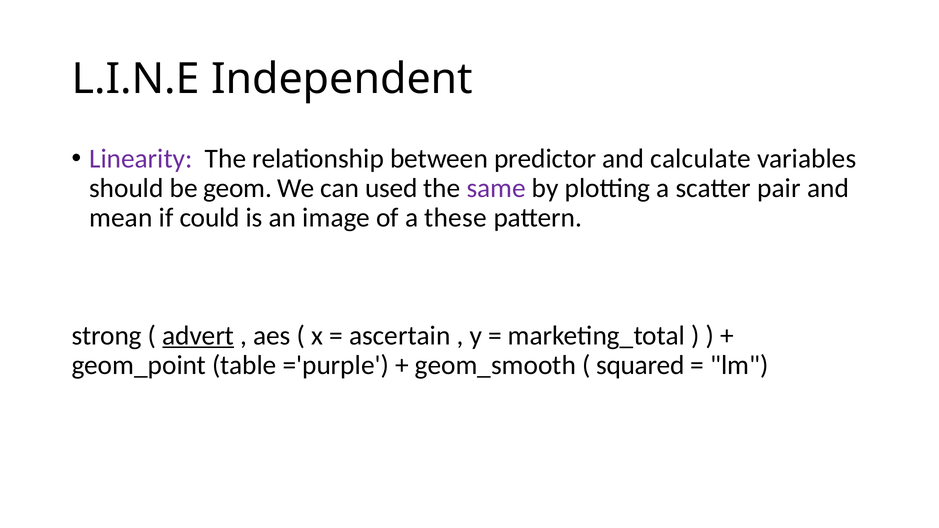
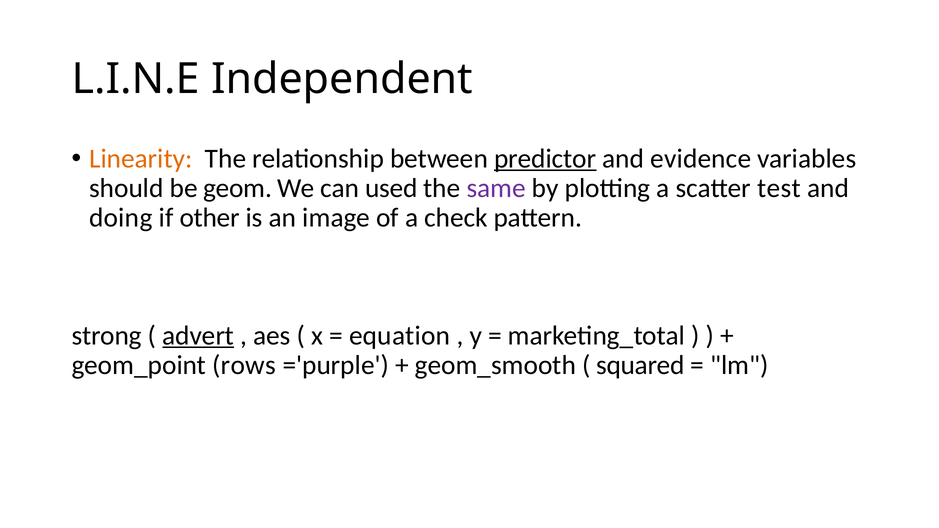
Linearity colour: purple -> orange (141, 159)
predictor underline: none -> present (545, 159)
calculate: calculate -> evidence (701, 159)
pair: pair -> test (779, 188)
mean: mean -> doing (121, 218)
could: could -> other (210, 218)
these: these -> check (456, 218)
ascertain: ascertain -> equation (400, 336)
table: table -> rows (244, 365)
